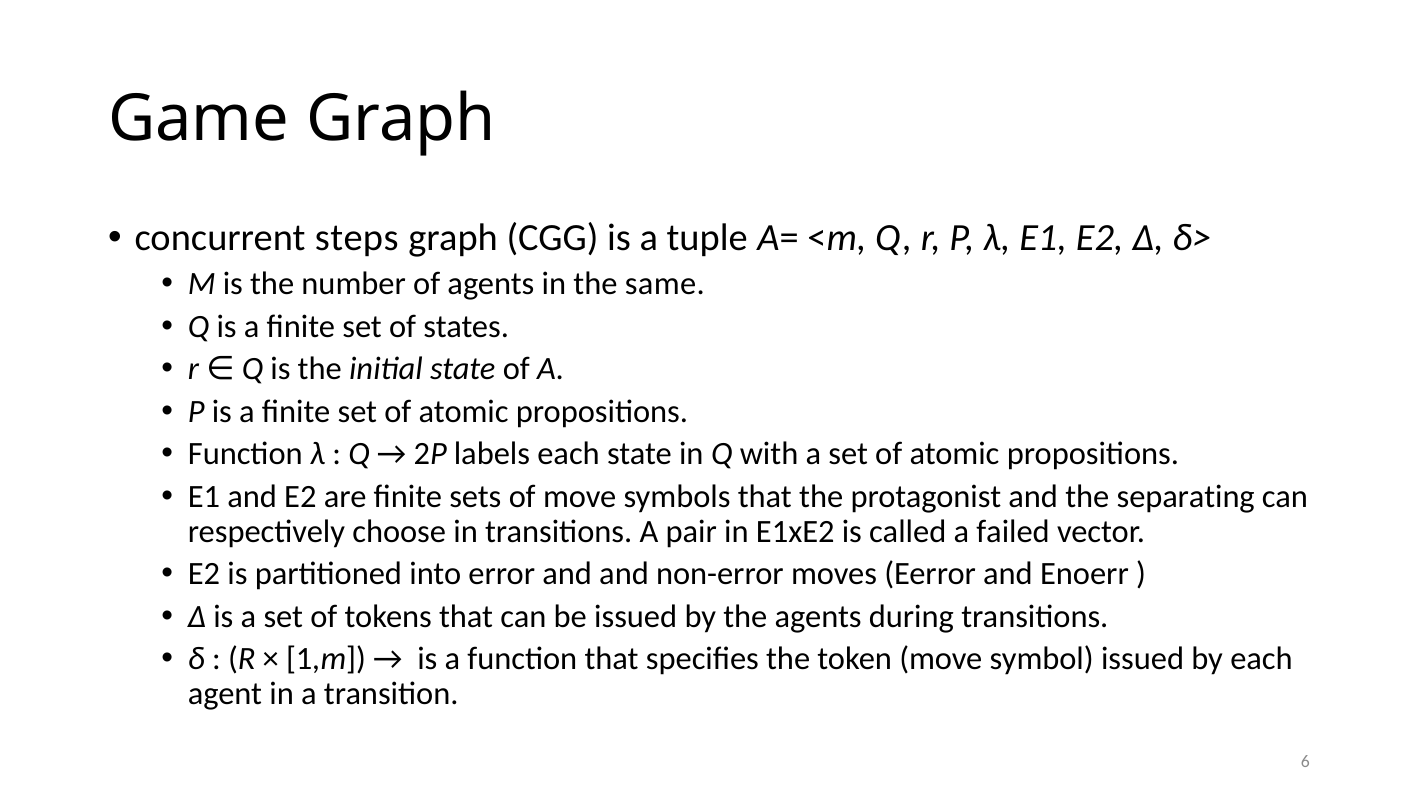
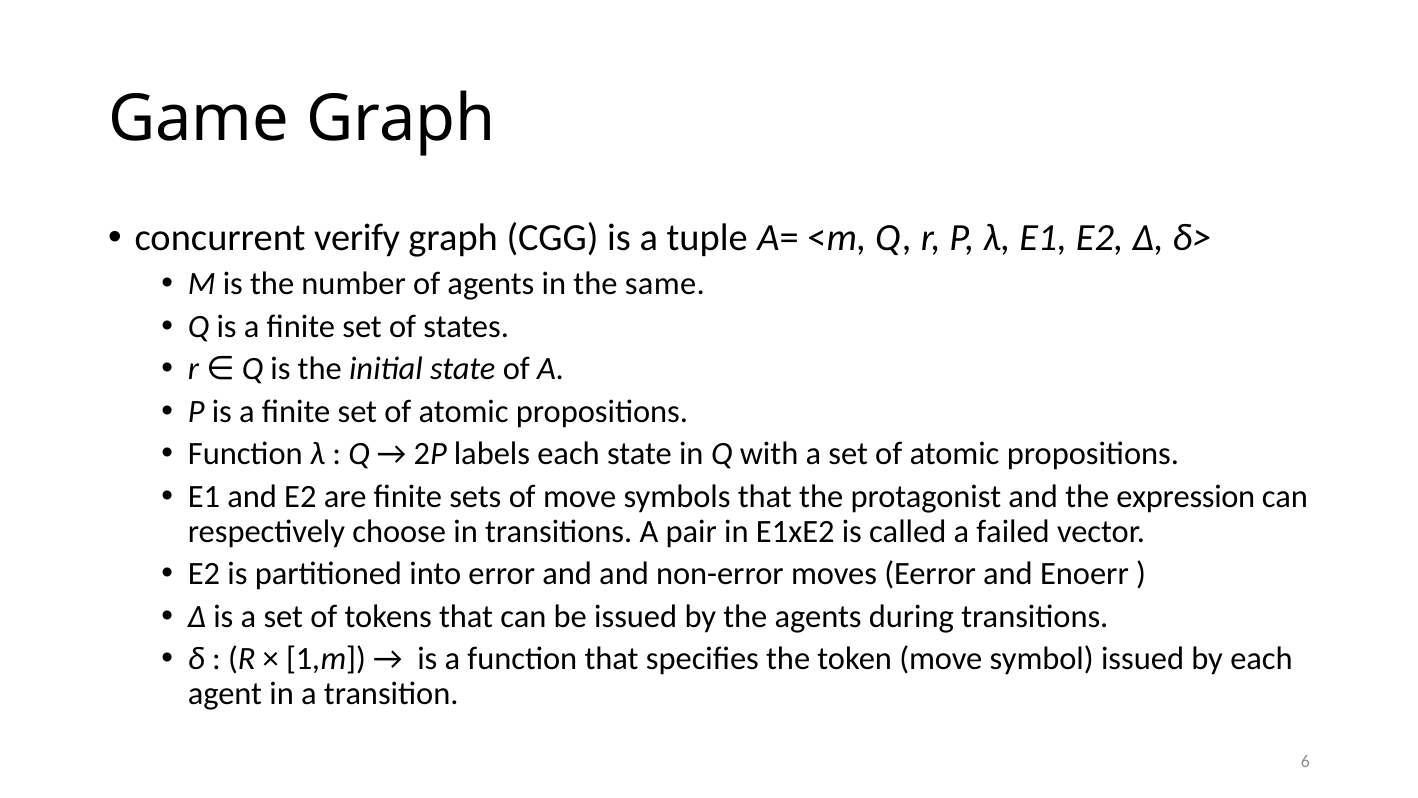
steps: steps -> verify (357, 238)
separating: separating -> expression (1186, 496)
